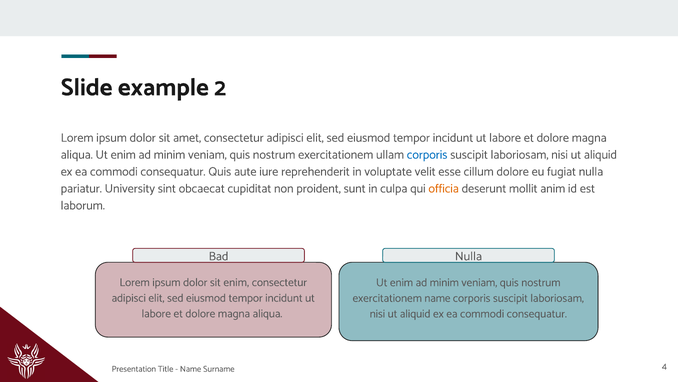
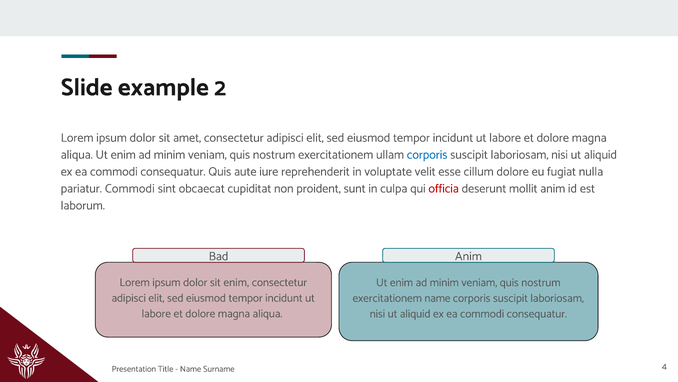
pariatur University: University -> Commodi (130, 188)
officia colour: orange -> red (444, 188)
Bad Nulla: Nulla -> Anim (468, 256)
